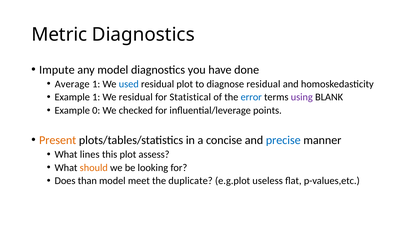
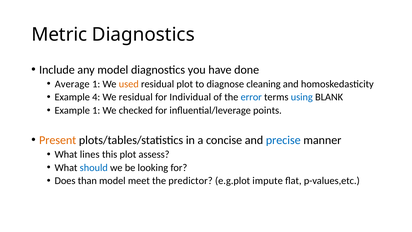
Impute: Impute -> Include (57, 70)
used colour: blue -> orange (129, 84)
diagnose residual: residual -> cleaning (264, 84)
Example 1: 1 -> 4 (96, 97)
Statistical: Statistical -> Individual (190, 97)
using colour: purple -> blue (302, 97)
Example 0: 0 -> 1 (96, 110)
should colour: orange -> blue (94, 167)
duplicate: duplicate -> predictor (191, 181)
useless: useless -> impute (268, 181)
